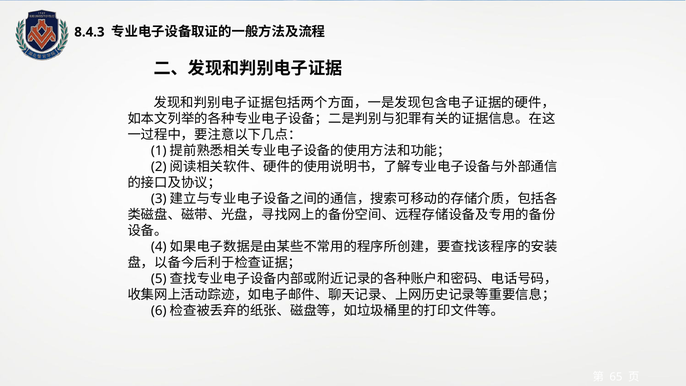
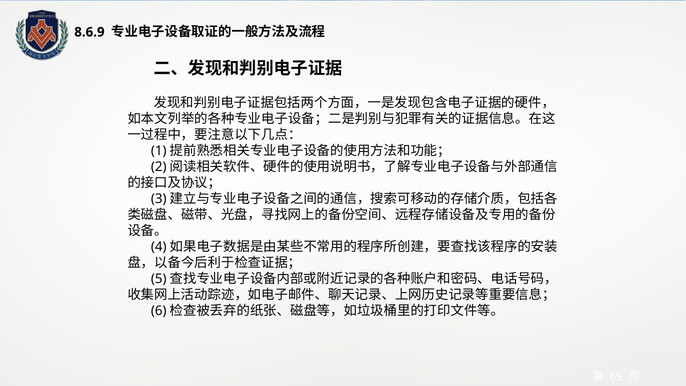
8.4.3: 8.4.3 -> 8.6.9 (89, 32)
